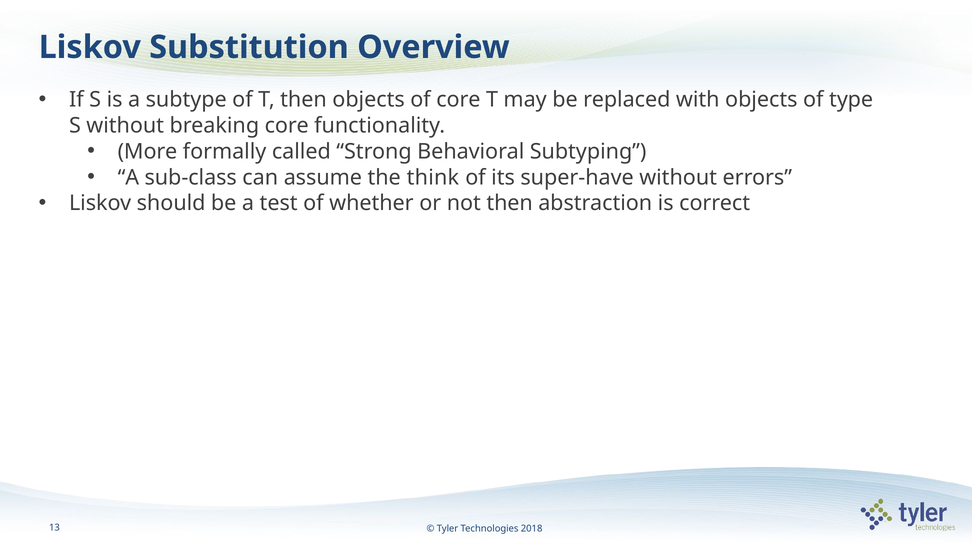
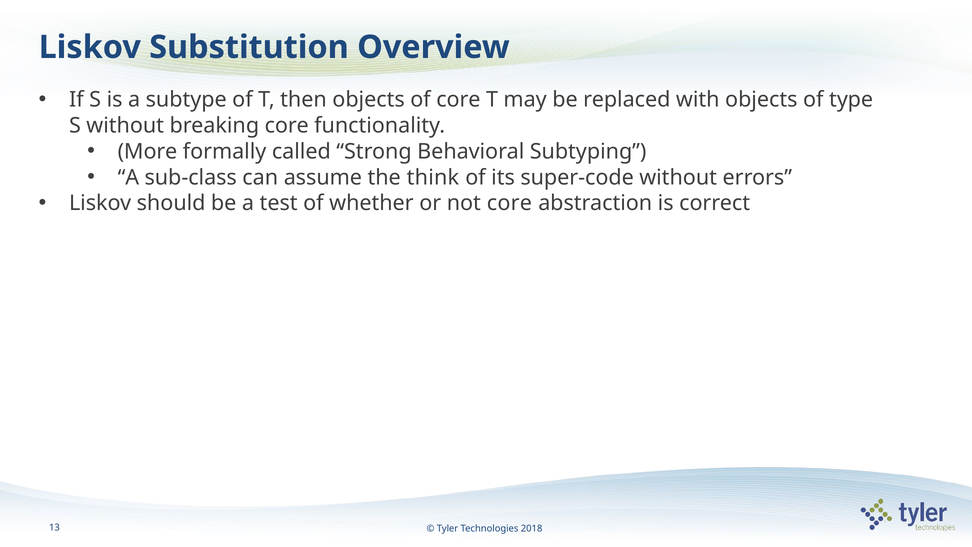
super-have: super-have -> super-code (577, 177)
not then: then -> core (509, 203)
